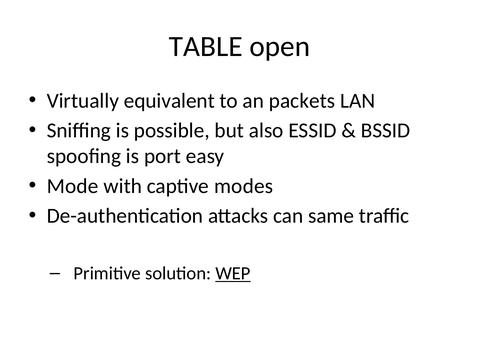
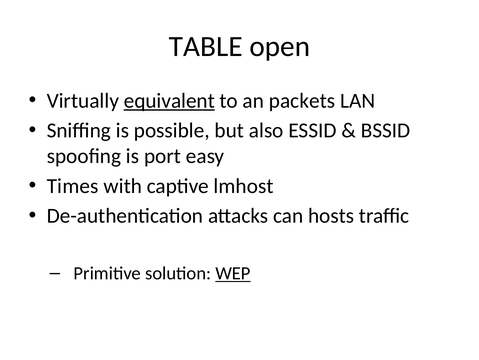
equivalent underline: none -> present (169, 100)
Mode: Mode -> Times (73, 186)
modes: modes -> lmhost (244, 186)
same: same -> hosts (331, 215)
